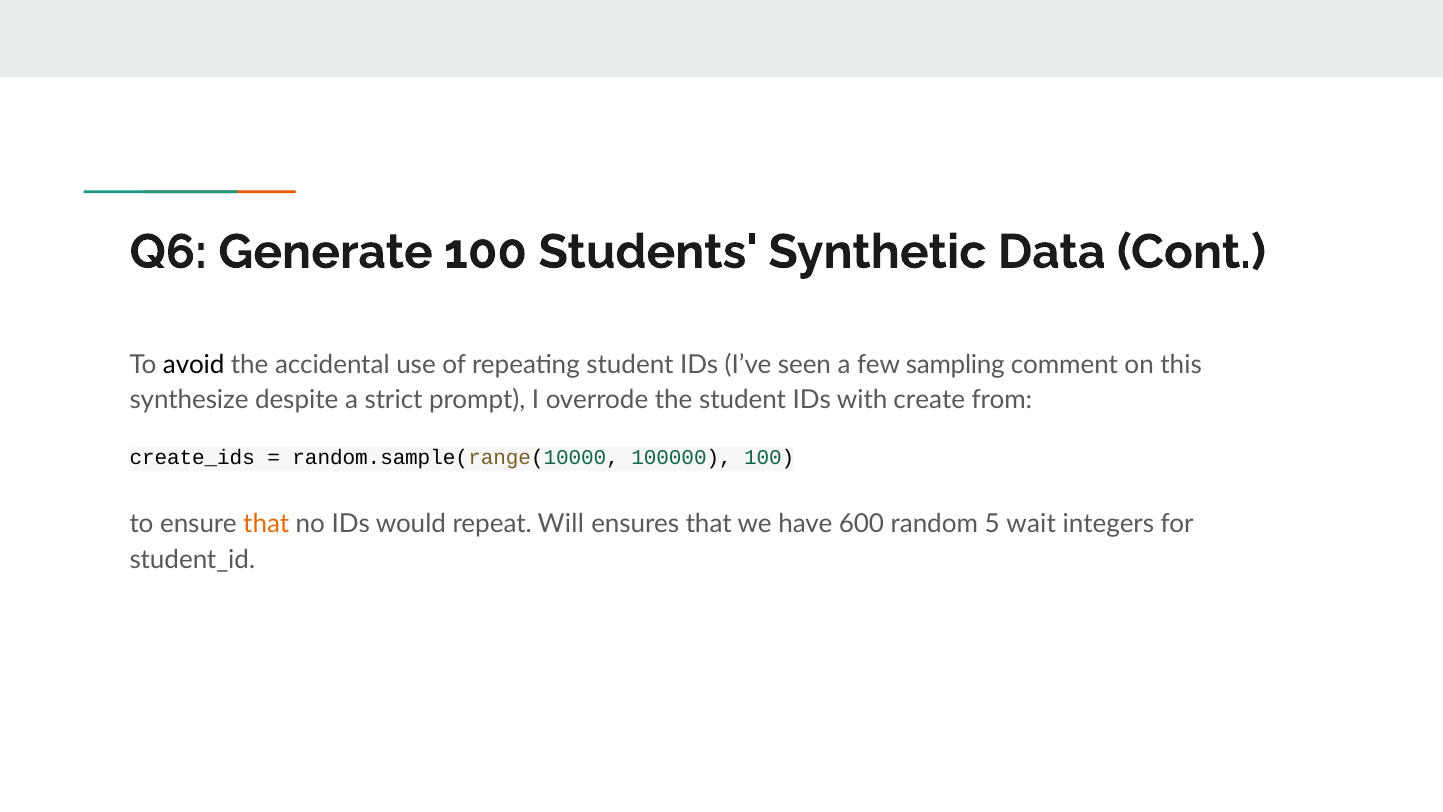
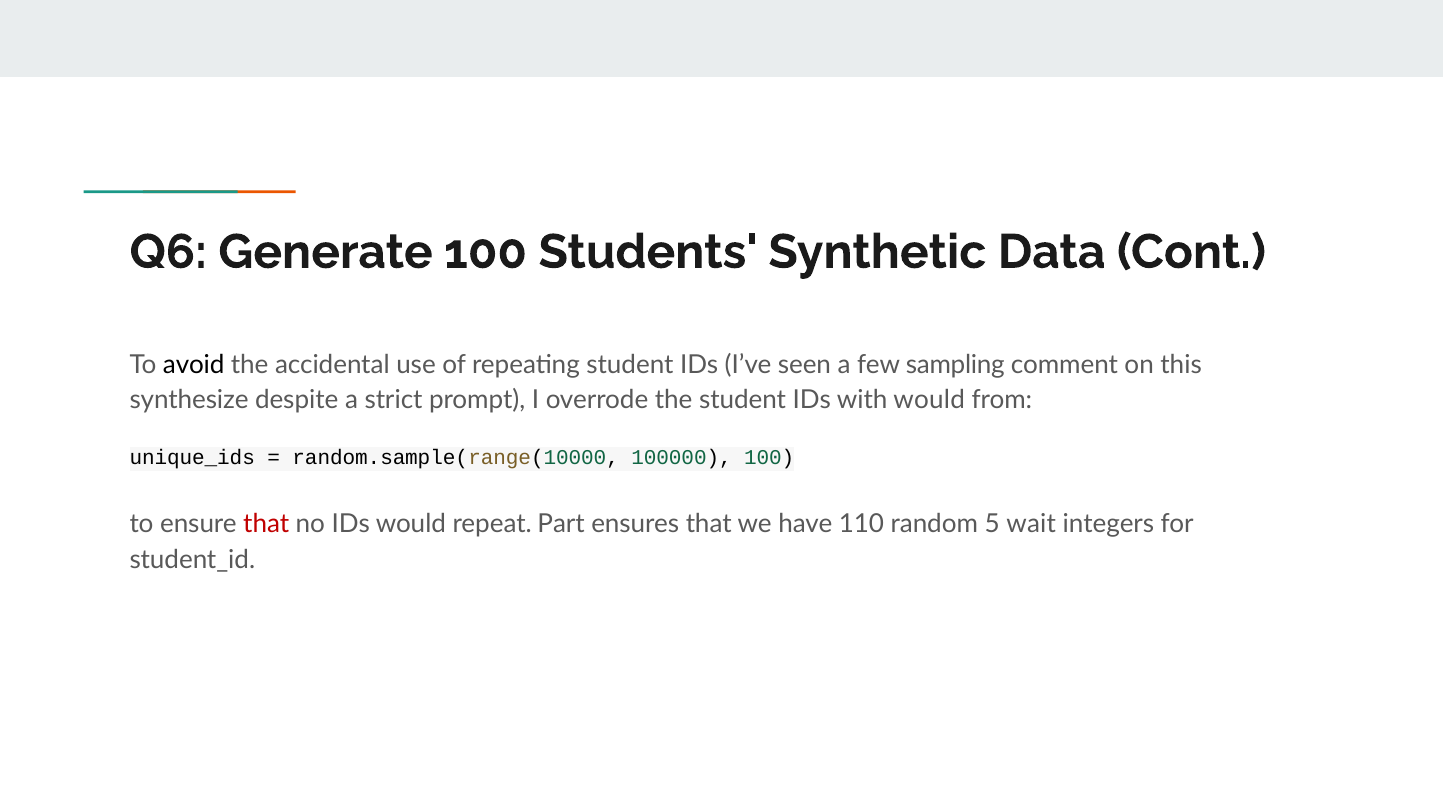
with create: create -> would (929, 400)
create_ids: create_ids -> unique_ids (192, 457)
that colour: orange -> red (266, 524)
Will: Will -> Part (561, 524)
600: 600 -> 110 (861, 524)
